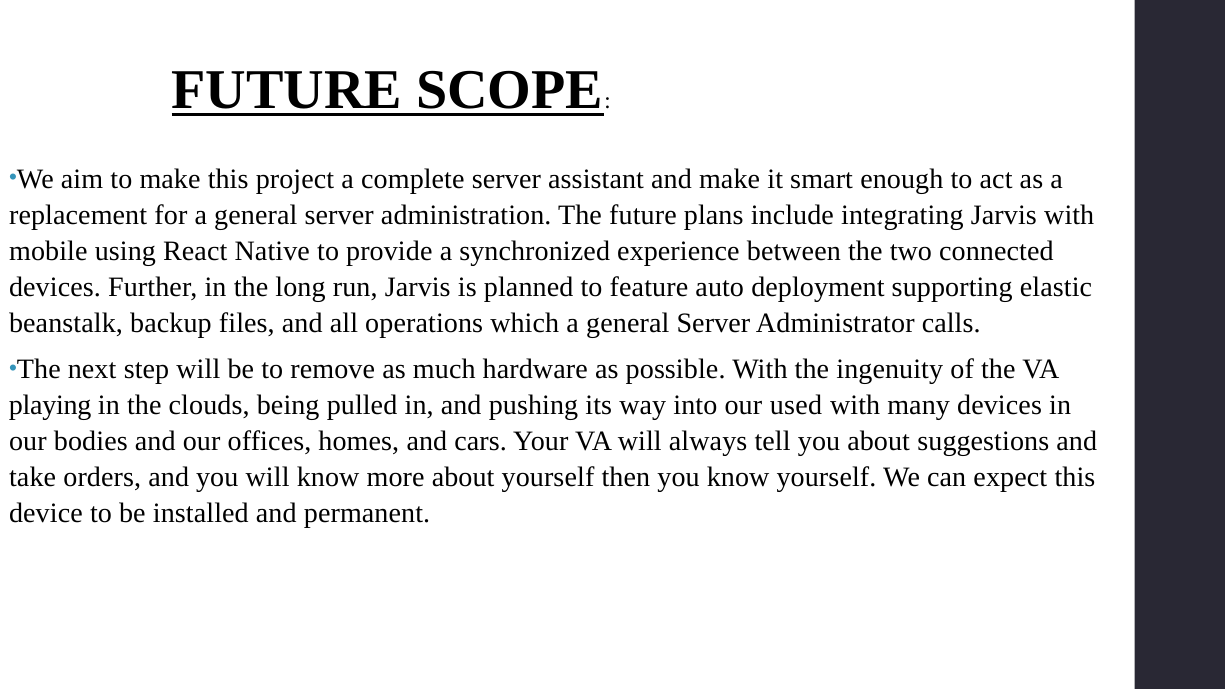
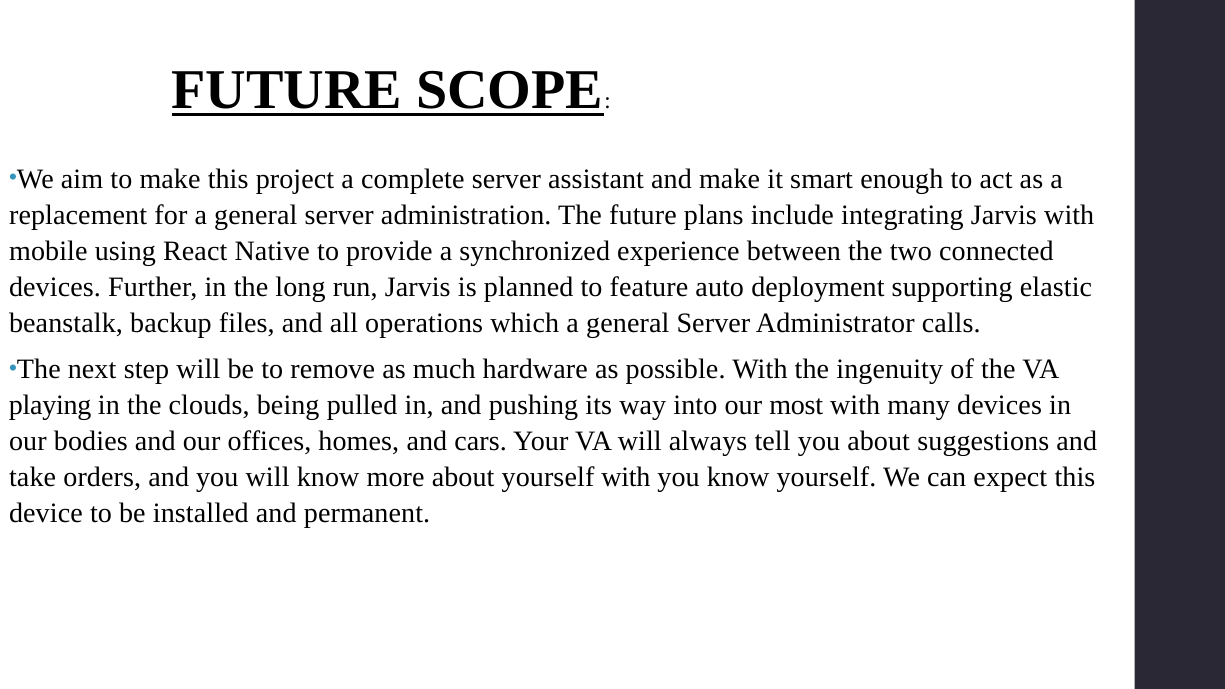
used: used -> most (796, 406)
yourself then: then -> with (626, 478)
